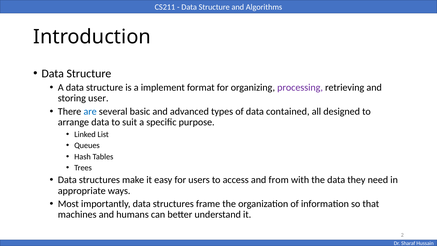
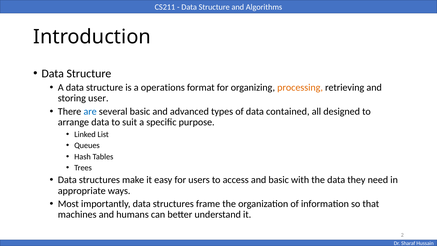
implement: implement -> operations (163, 87)
processing colour: purple -> orange (300, 87)
and from: from -> basic (279, 180)
